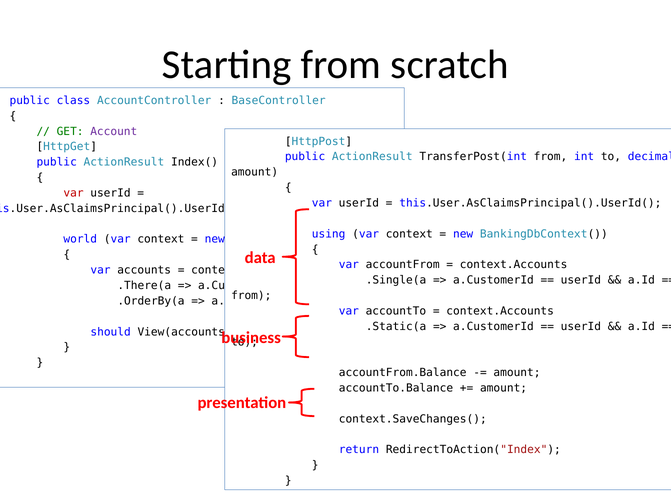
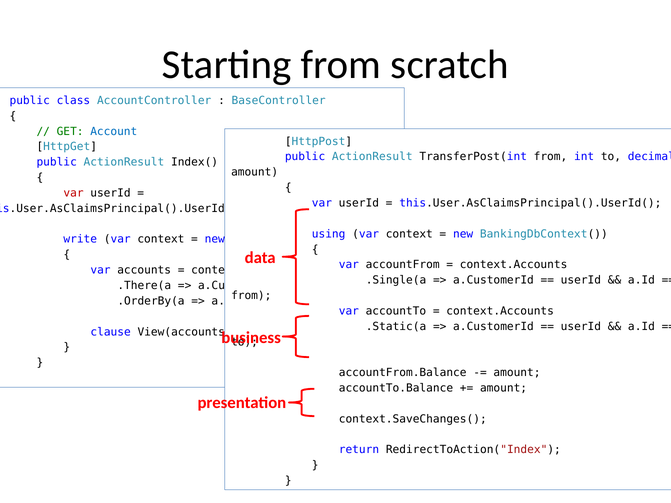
Account colour: purple -> blue (114, 131)
world: world -> write (80, 239)
should: should -> clause (111, 332)
